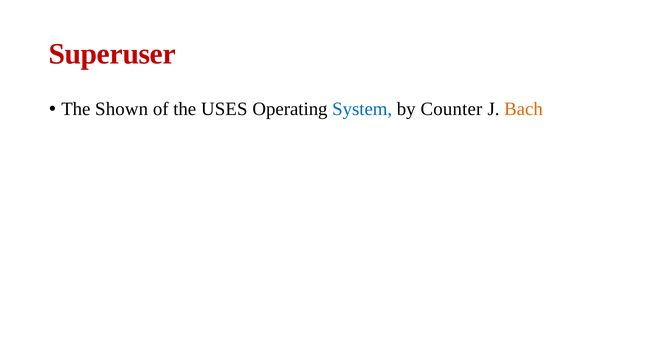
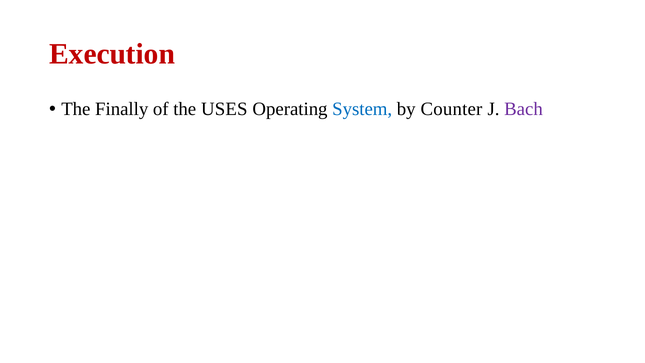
Superuser: Superuser -> Execution (112, 54)
Shown: Shown -> Finally (122, 109)
Bach colour: orange -> purple (523, 109)
